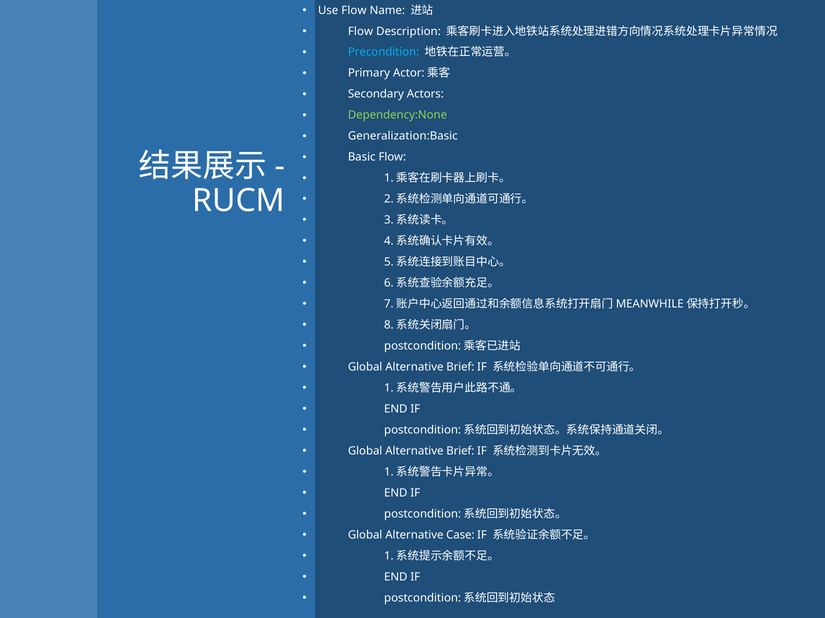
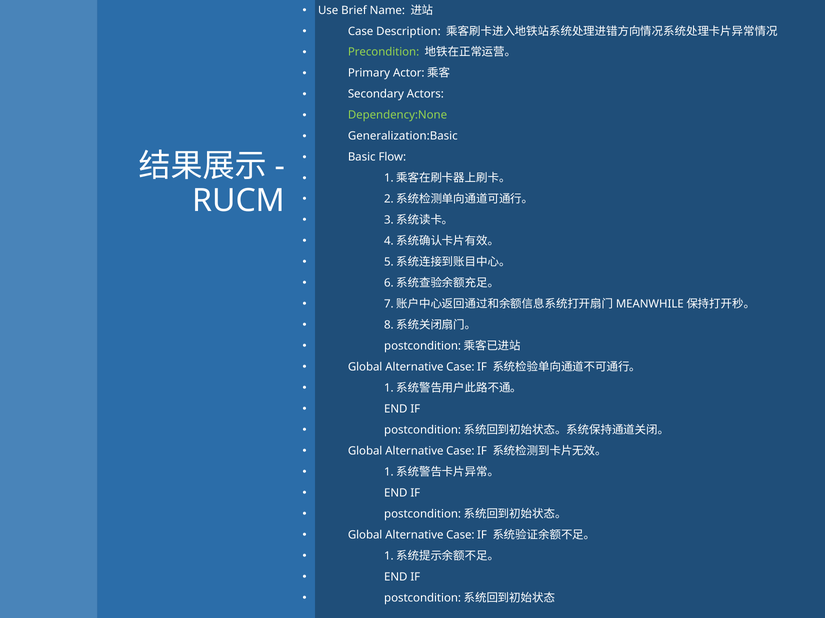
Use Flow: Flow -> Brief (354, 10)
Flow: Flow -> Case (361, 31)
Precondition colour: light blue -> light green (384, 52)
Brief: Brief -> Case (460, 367)
Brief: Brief -> Case (460, 452)
